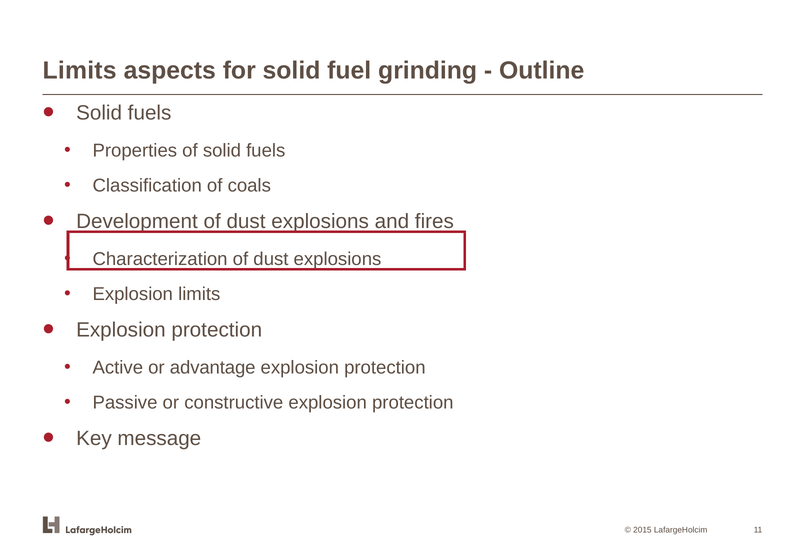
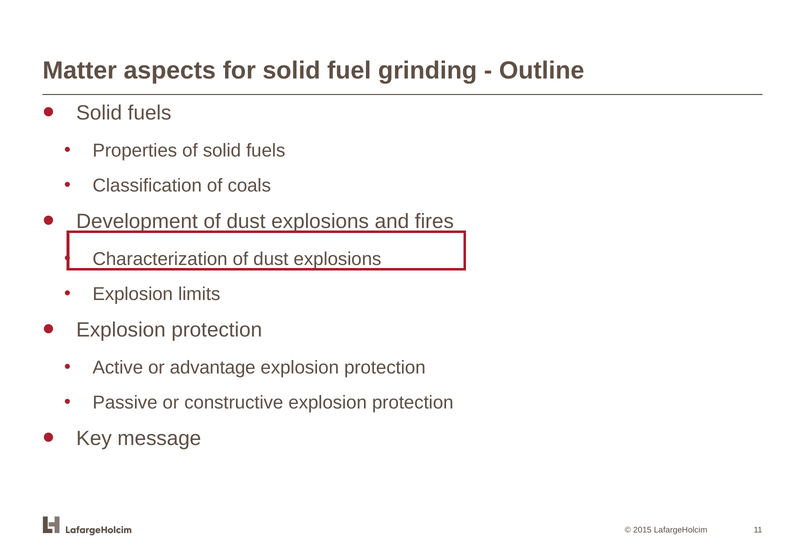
Limits: Limits -> Matter (80, 71)
